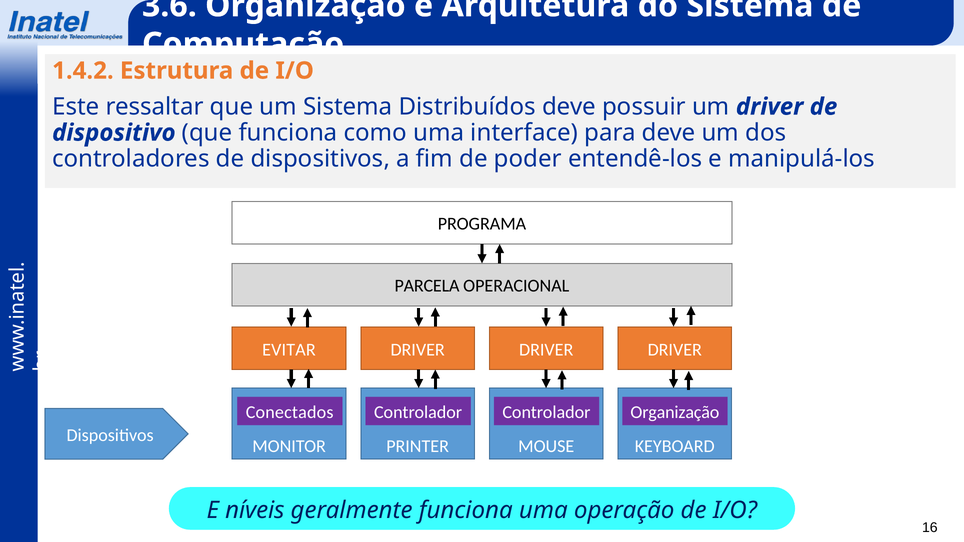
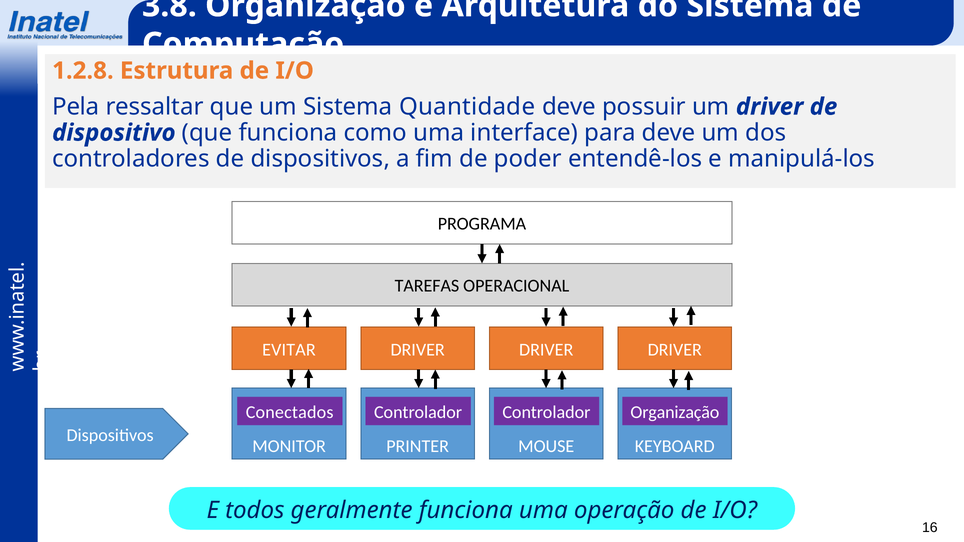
3.6: 3.6 -> 3.8 (169, 6)
1.4.2: 1.4.2 -> 1.2.8 (83, 71)
Este: Este -> Pela (76, 107)
Distribuídos: Distribuídos -> Quantidade (467, 107)
PARCELA: PARCELA -> TAREFAS (427, 286)
níveis: níveis -> todos (255, 510)
